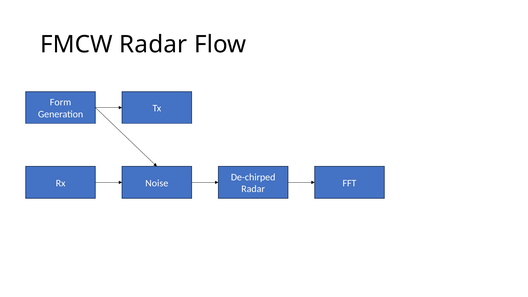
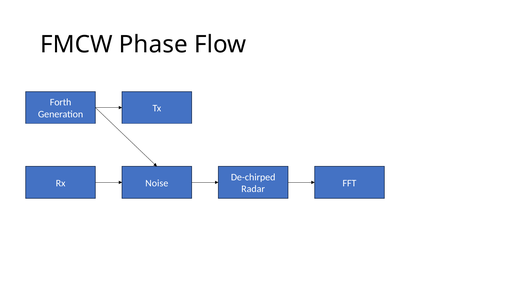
FMCW Radar: Radar -> Phase (153, 44)
Form: Form -> Forth (61, 102)
